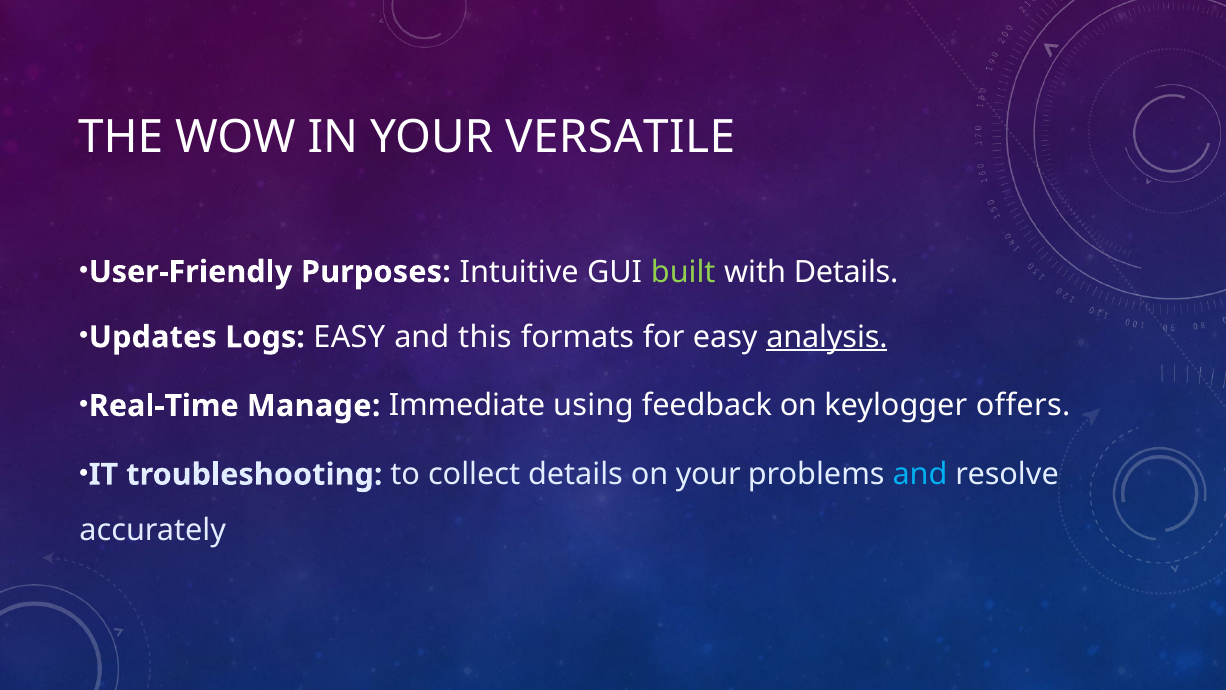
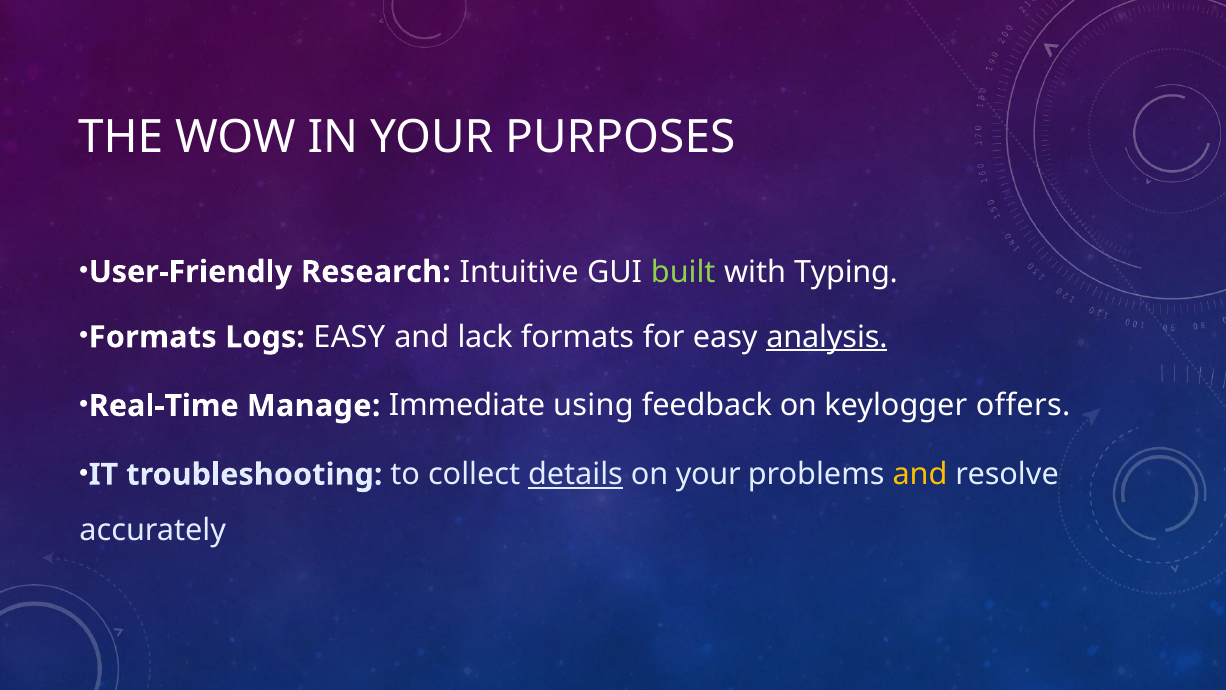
VERSATILE: VERSATILE -> PURPOSES (620, 138)
Purposes: Purposes -> Research (376, 272)
with Details: Details -> Typing (846, 272)
Updates: Updates -> Formats (153, 337)
this: this -> lack (485, 337)
details underline: none -> present (575, 474)
and colour: light blue -> yellow (920, 474)
